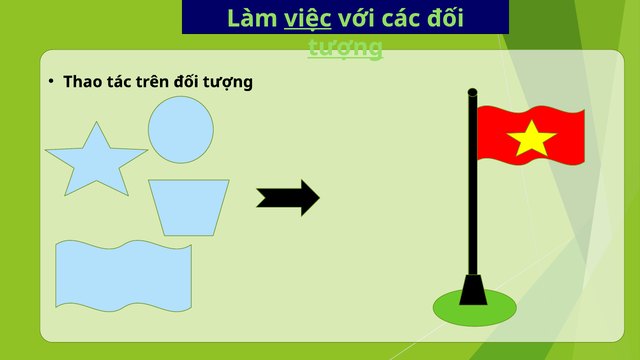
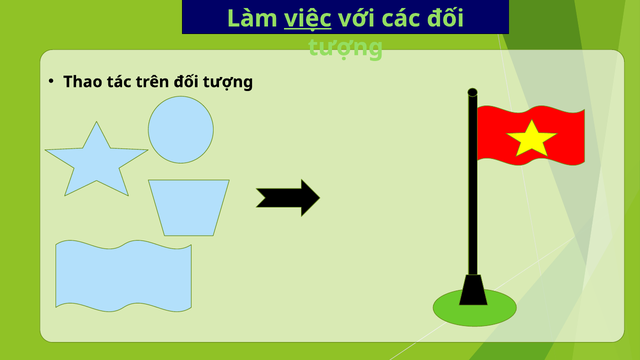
tượng underline: present -> none (346, 47)
